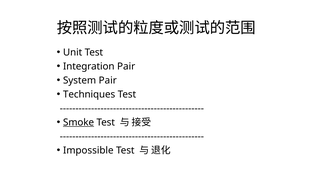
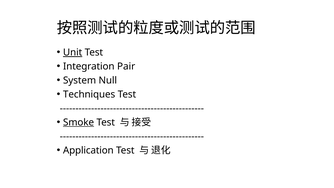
Unit underline: none -> present (73, 52)
System Pair: Pair -> Null (108, 80)
Impossible: Impossible -> Application (88, 150)
